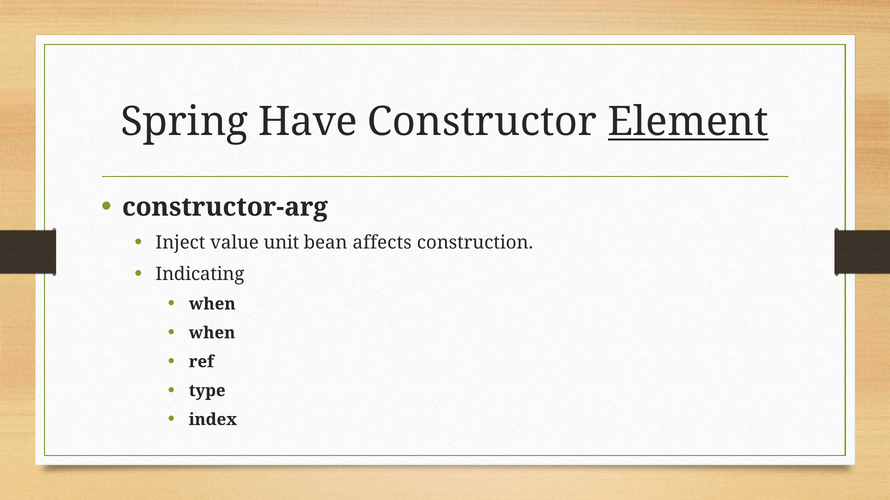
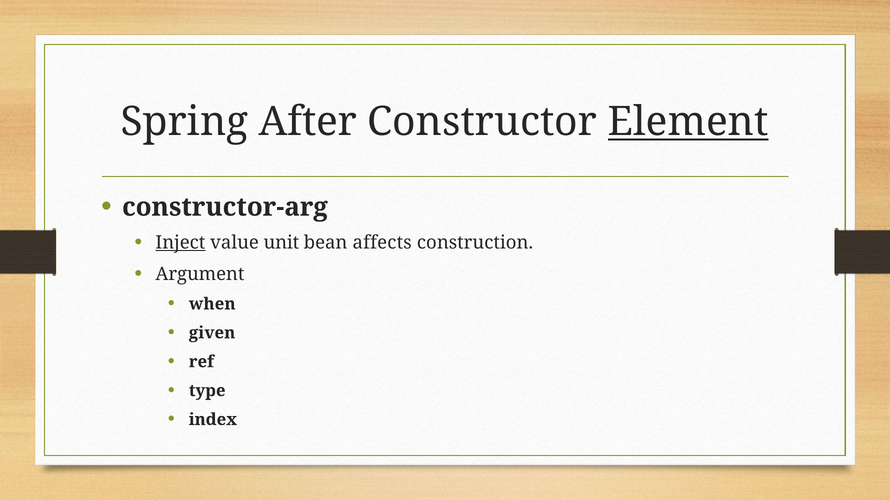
Have: Have -> After (308, 122)
Inject underline: none -> present (180, 243)
Indicating: Indicating -> Argument (200, 274)
when: when -> given (212, 333)
